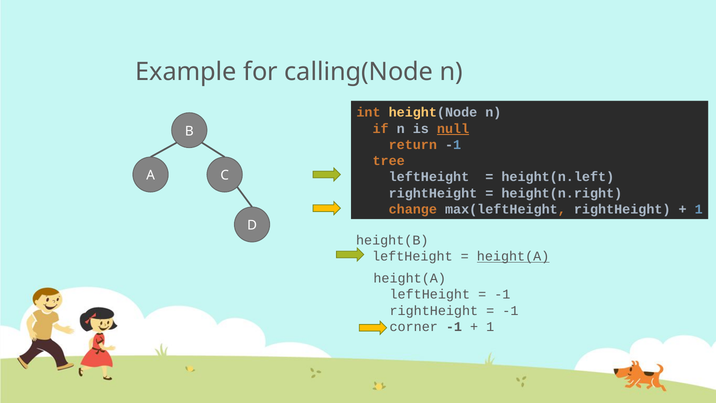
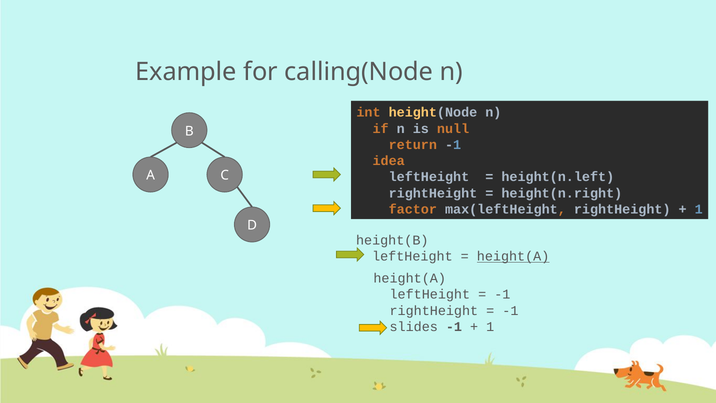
null underline: present -> none (453, 129)
tree: tree -> idea (389, 161)
change: change -> factor (413, 209)
corner: corner -> slides (414, 327)
